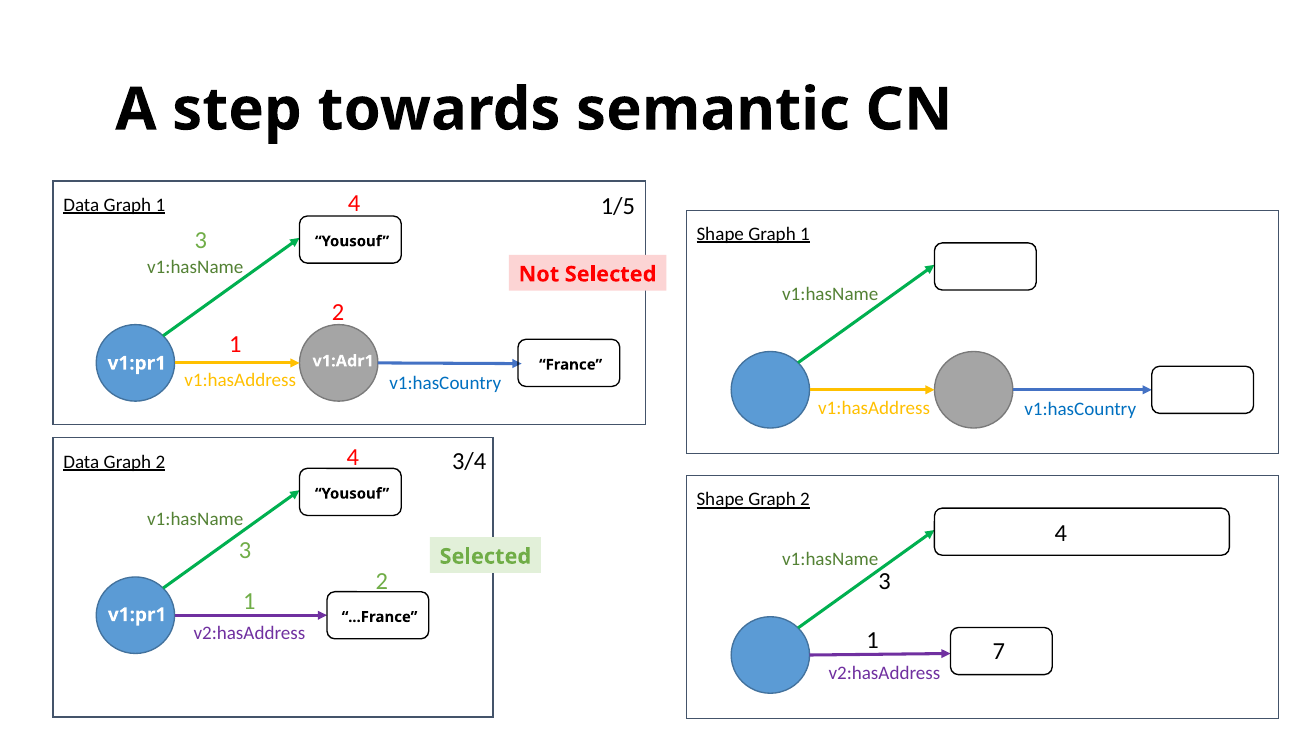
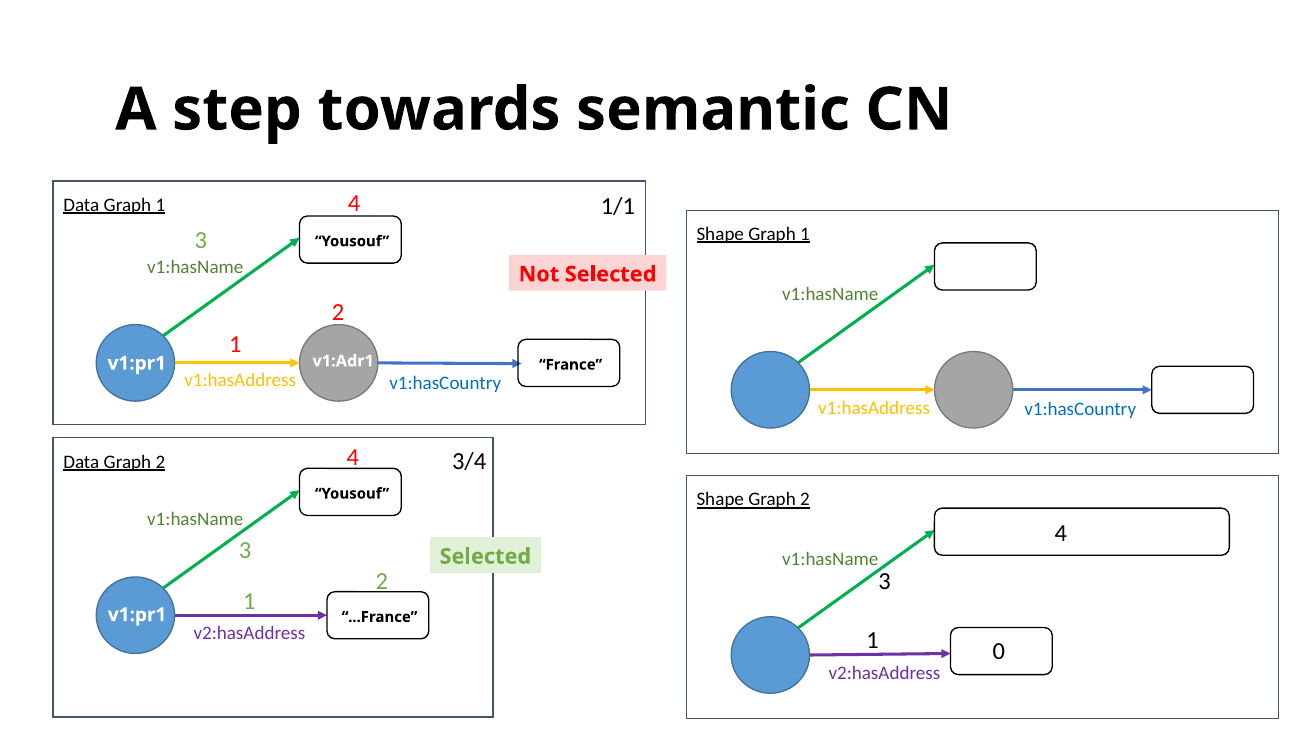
1/5: 1/5 -> 1/1 (618, 206)
7: 7 -> 0 (999, 651)
